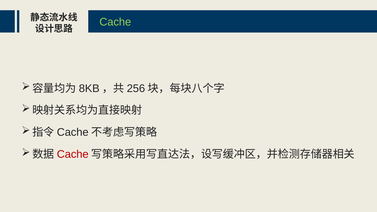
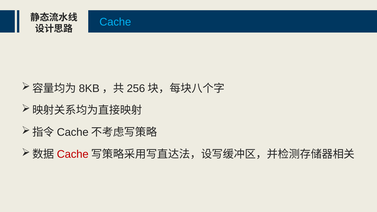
Cache colour: light green -> light blue (115, 22)
